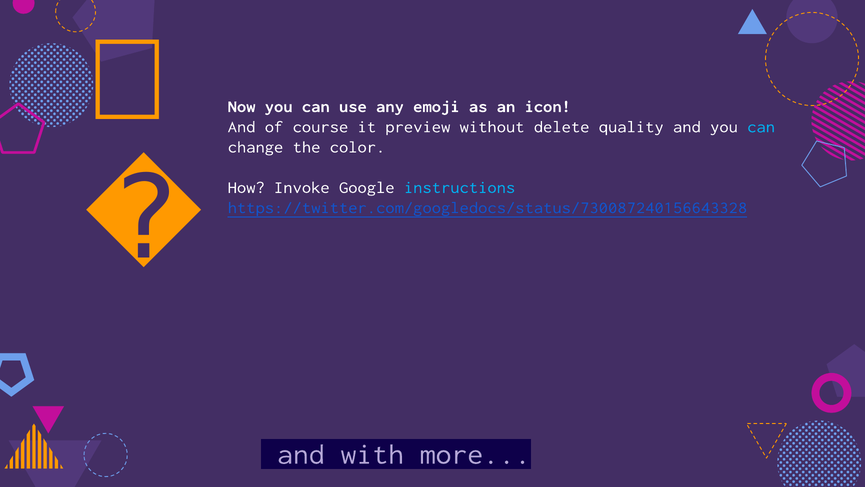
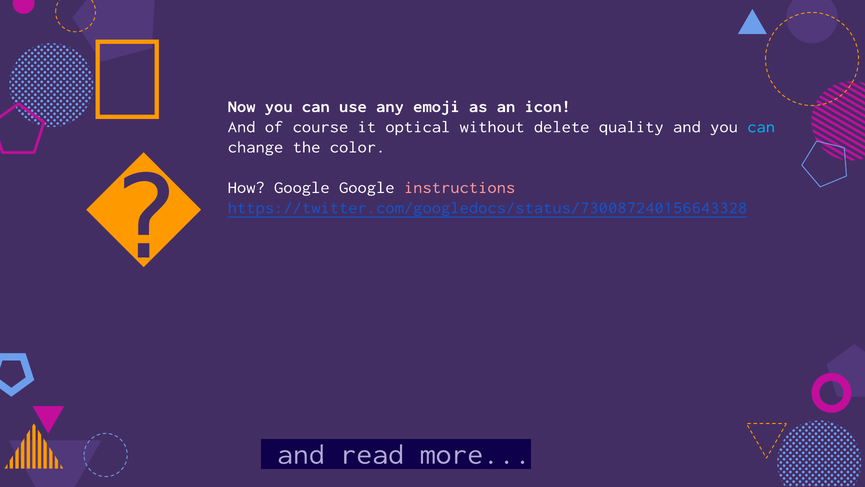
preview: preview -> optical (418, 127)
How Invoke: Invoke -> Google (302, 187)
instructions colour: light blue -> pink (460, 187)
with: with -> read (372, 454)
